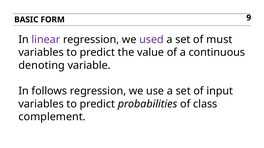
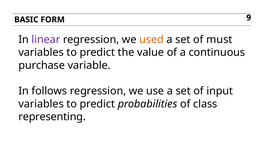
used colour: purple -> orange (151, 40)
denoting: denoting -> purchase (42, 65)
complement: complement -> representing (52, 117)
